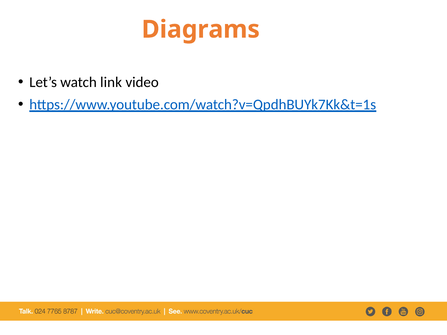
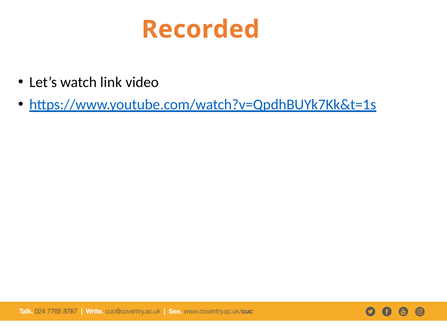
Diagrams: Diagrams -> Recorded (201, 29)
